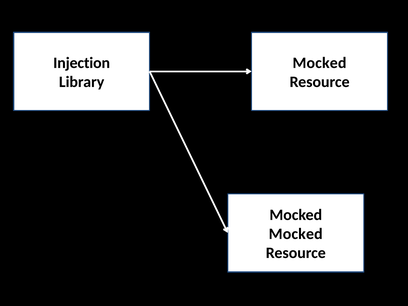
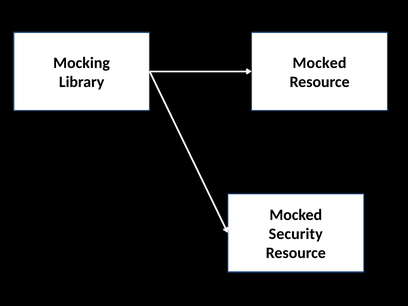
Injection: Injection -> Mocking (82, 63)
Mocked: Mocked -> Security (296, 234)
